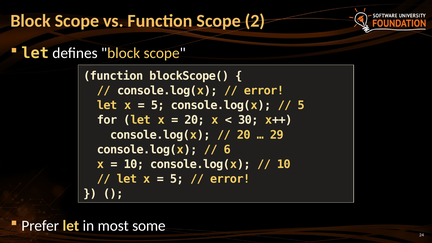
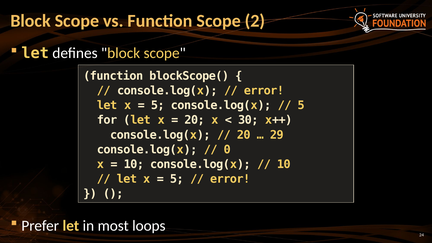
6: 6 -> 0 (227, 150)
some: some -> loops (149, 226)
